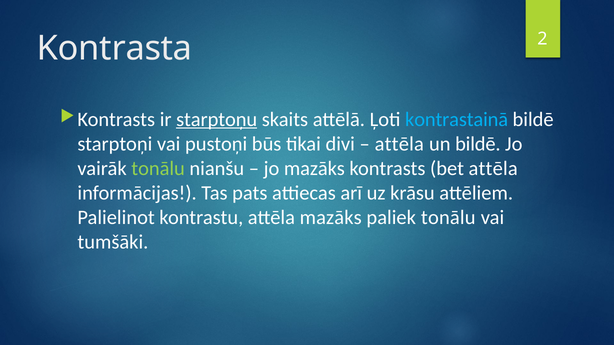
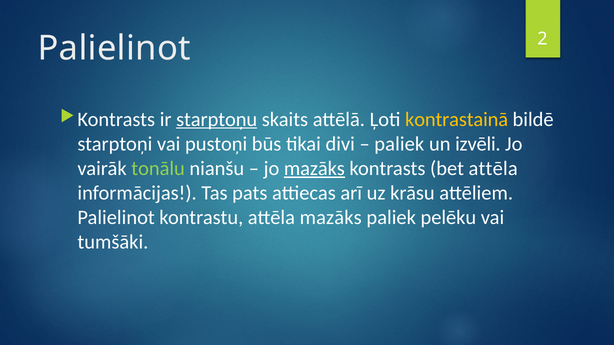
Kontrasta: Kontrasta -> Palielinot (114, 48)
kontrastainā colour: light blue -> yellow (457, 119)
attēla: attēla -> paliek (399, 144)
un bildē: bildē -> izvēli (478, 144)
mazāks underline: none -> present (314, 169)
paliek tonālu: tonālu -> pelēku (448, 218)
